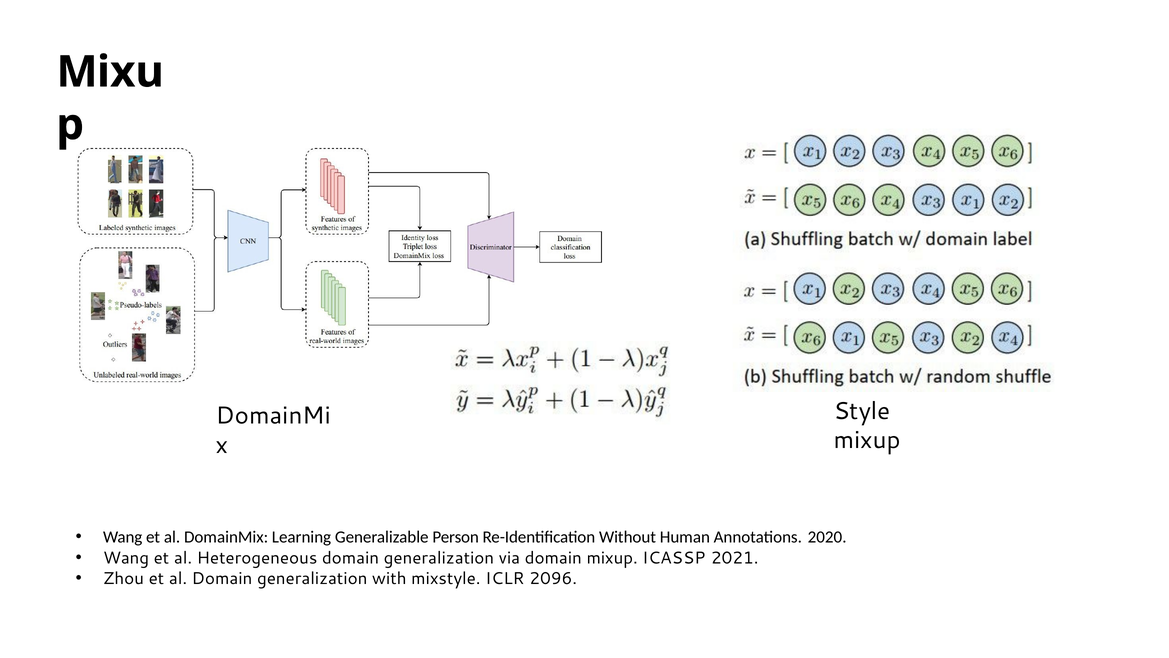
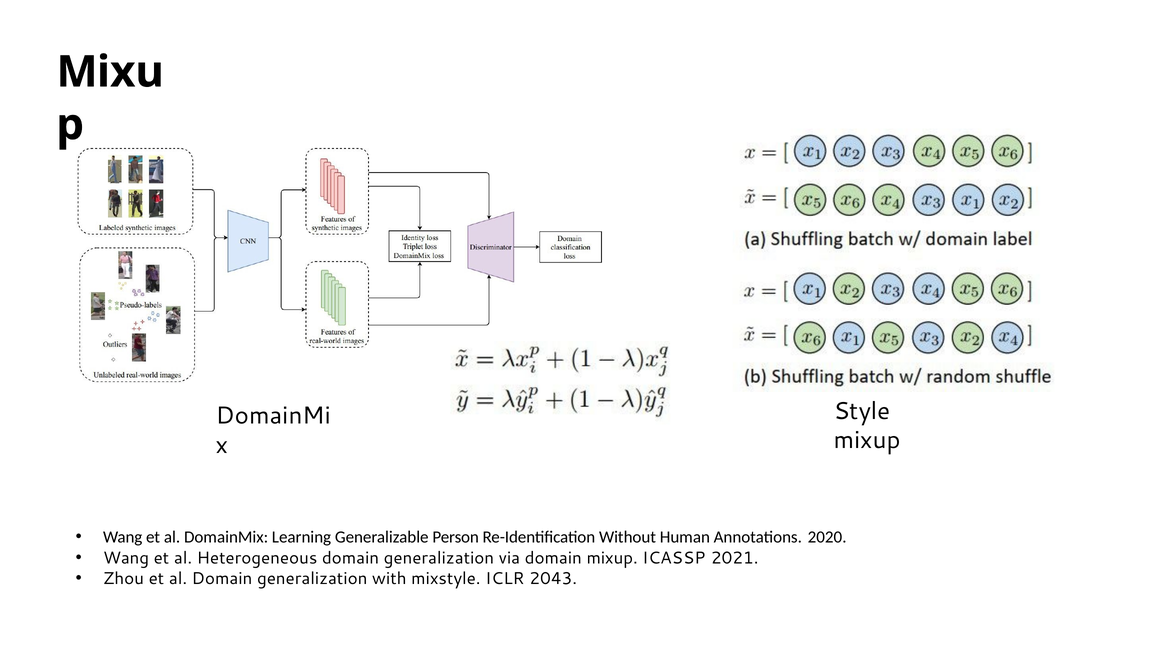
2096: 2096 -> 2043 (553, 578)
